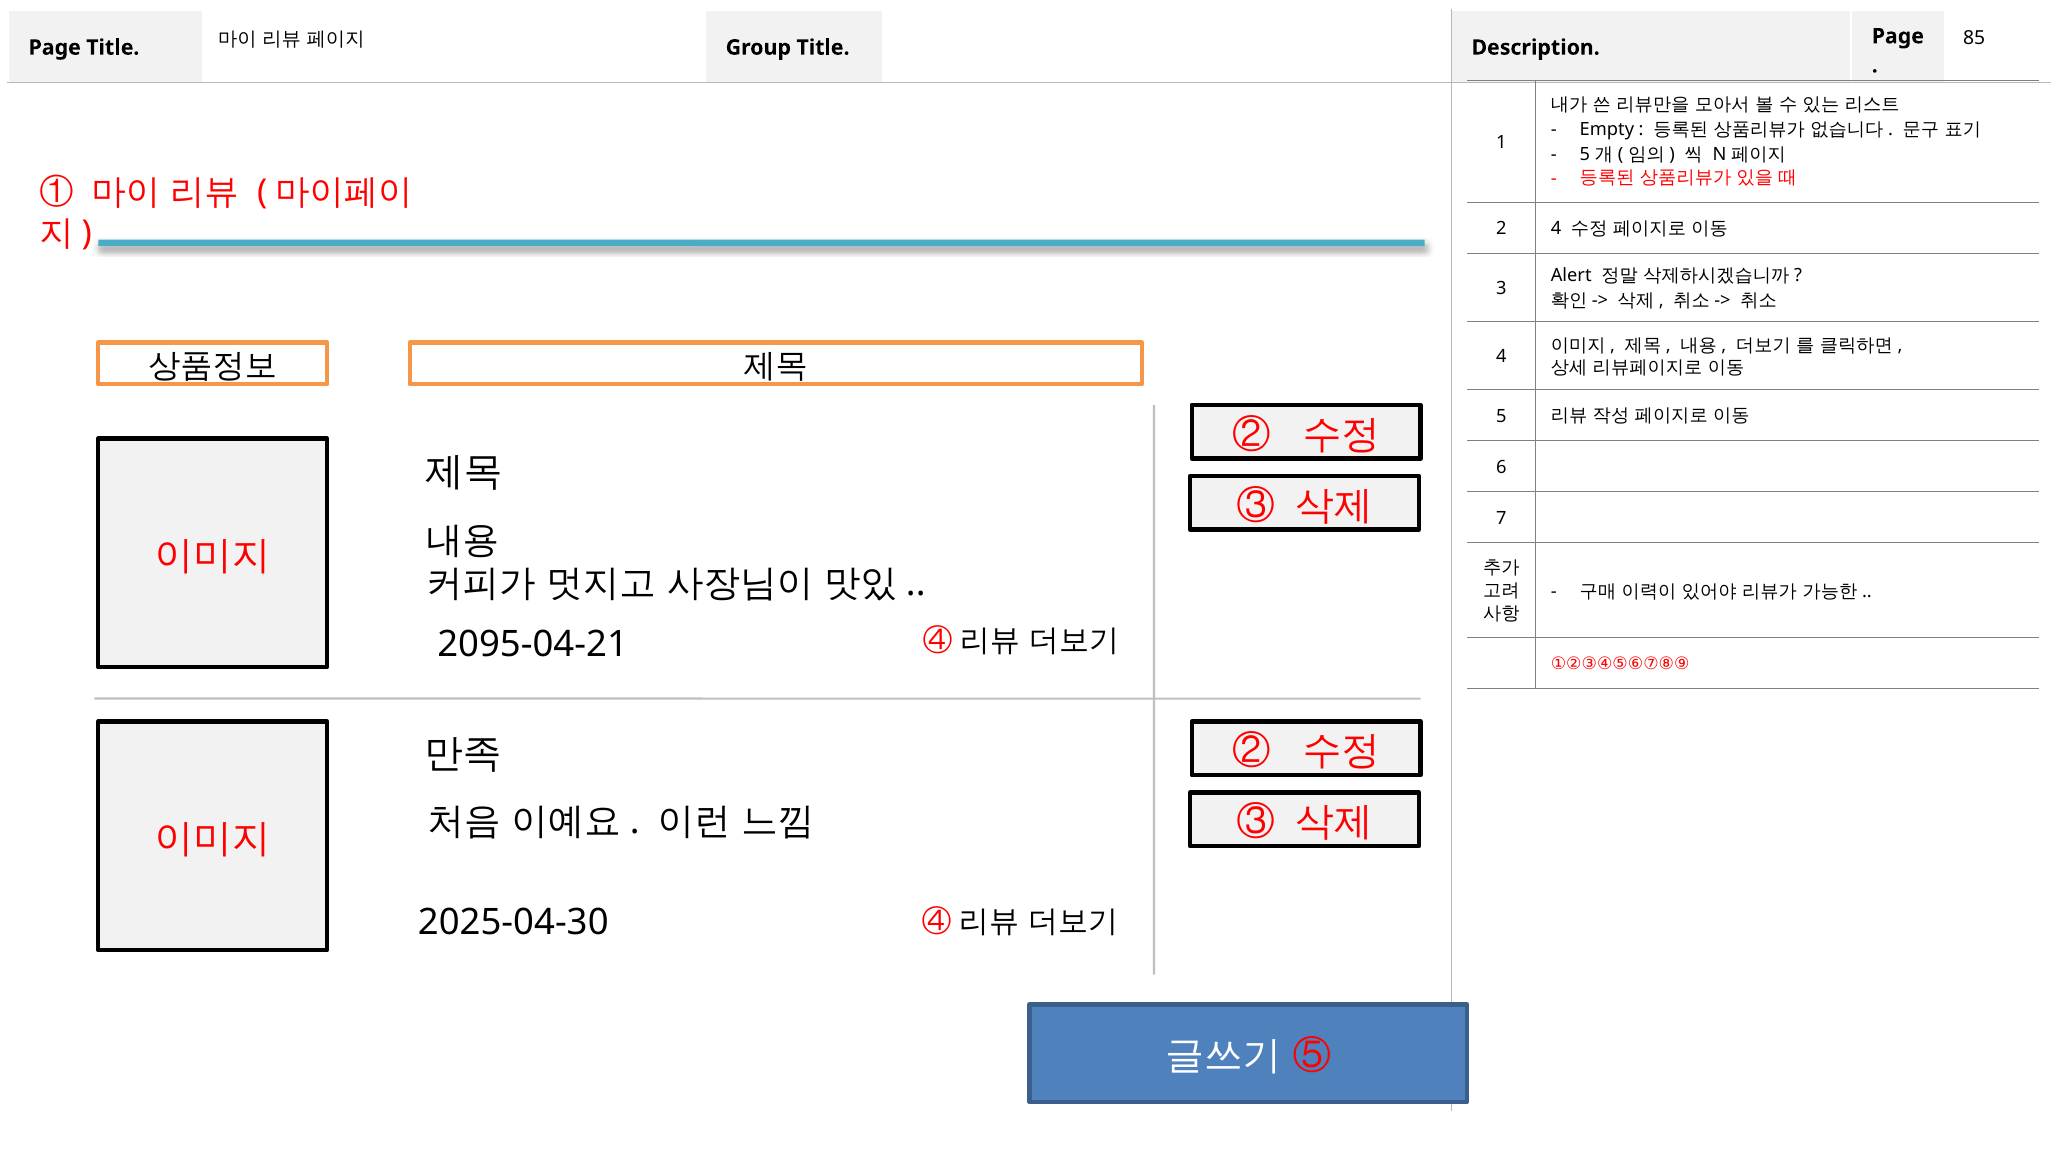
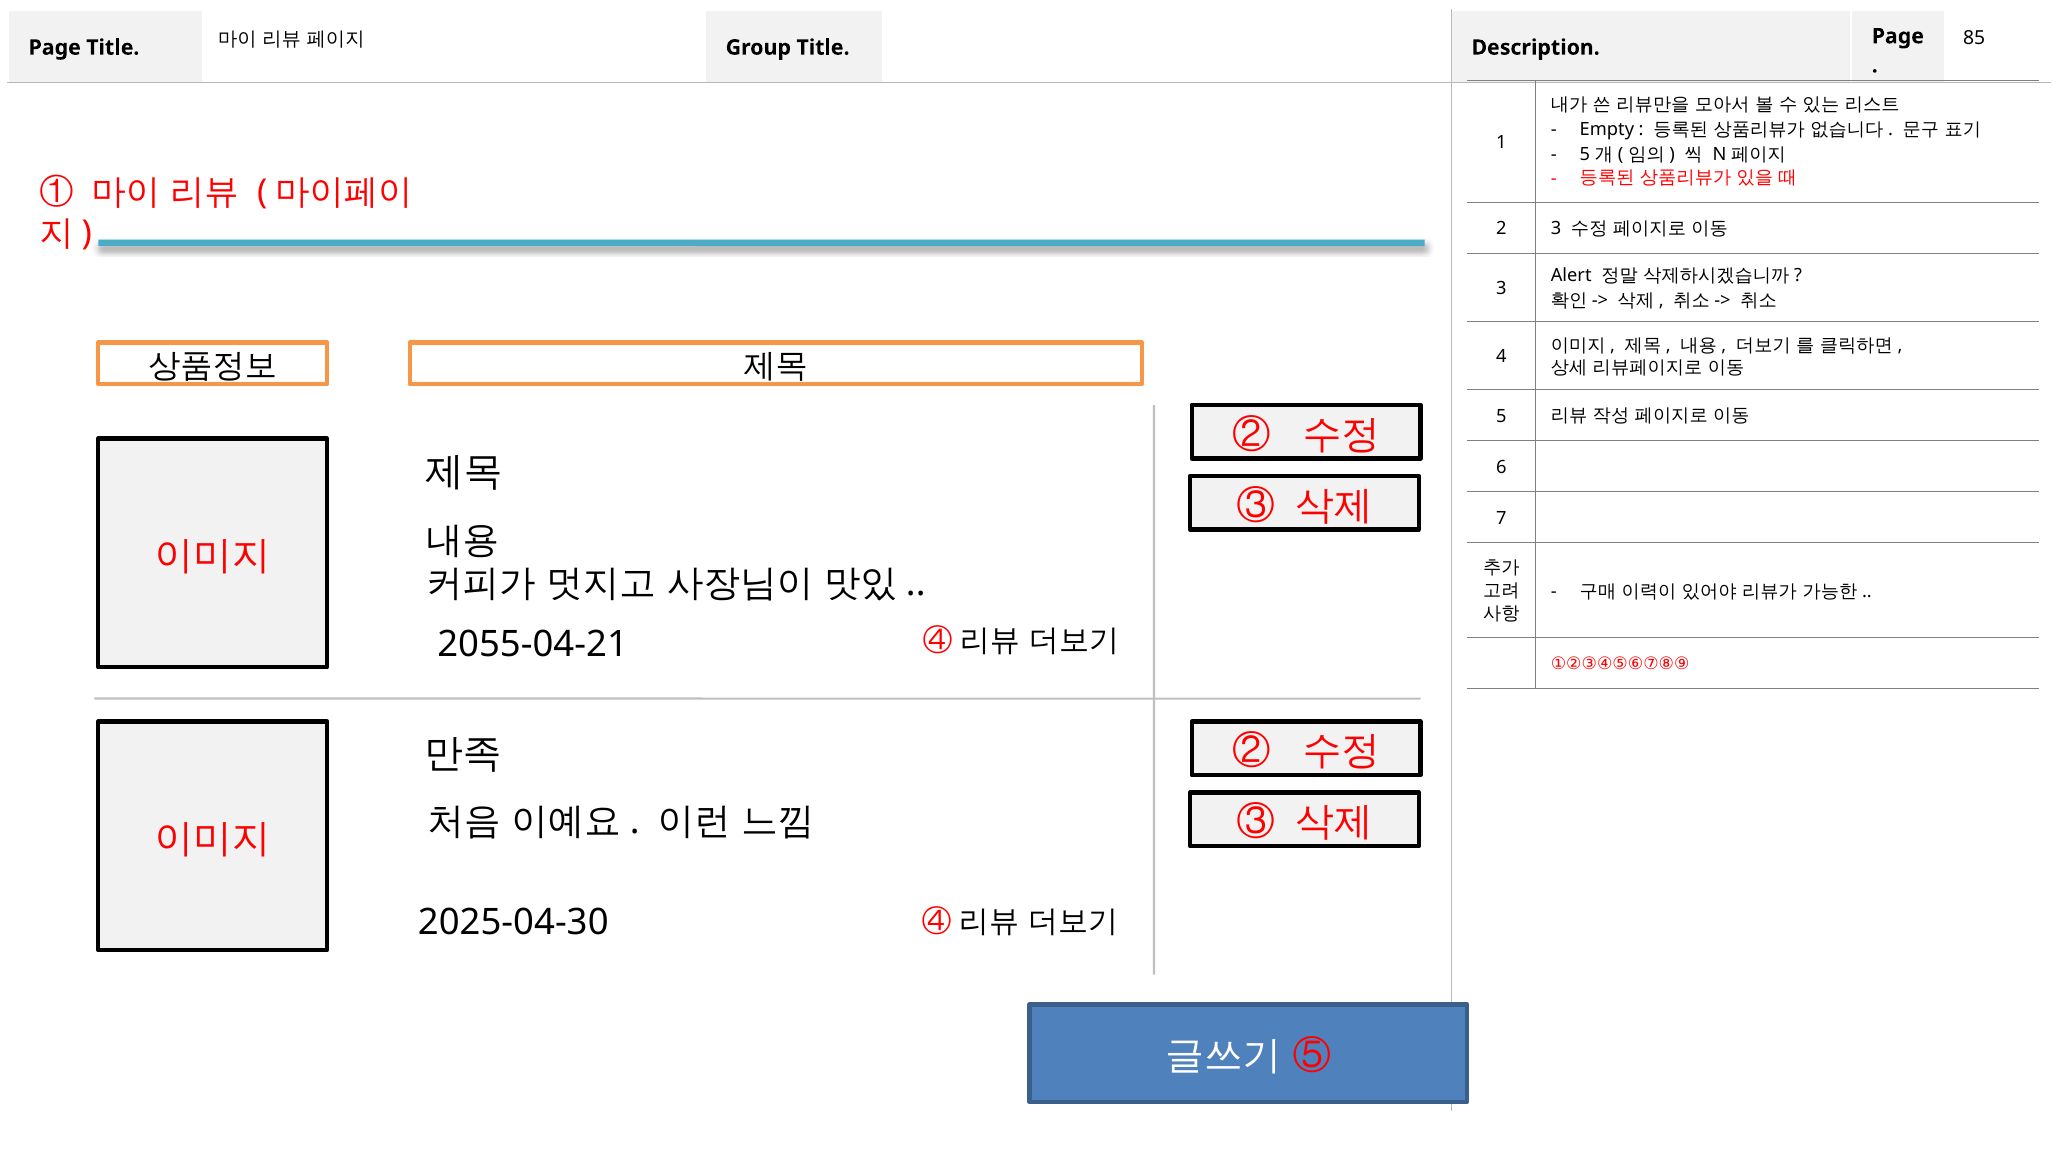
2 4: 4 -> 3 (1556, 228)
2095-04-21: 2095-04-21 -> 2055-04-21 (533, 645)
